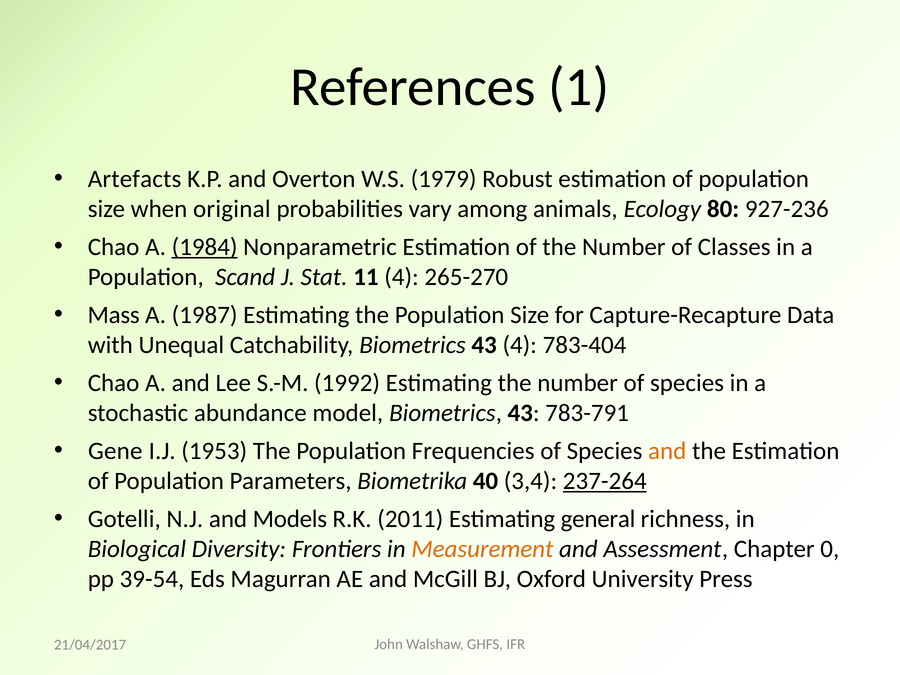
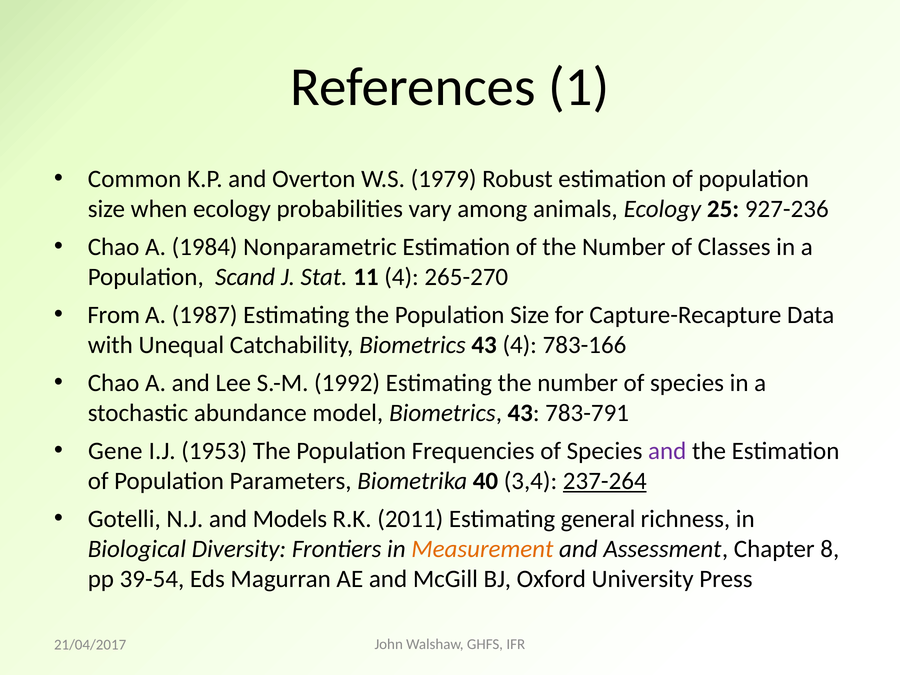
Artefacts: Artefacts -> Common (135, 179)
when original: original -> ecology (232, 209)
80: 80 -> 25 (723, 209)
1984 underline: present -> none (205, 247)
Mass: Mass -> From (114, 315)
783-404: 783-404 -> 783-166 (584, 345)
and colour: orange -> purple (667, 451)
0: 0 -> 8 (830, 549)
